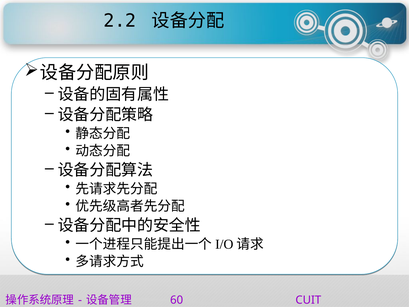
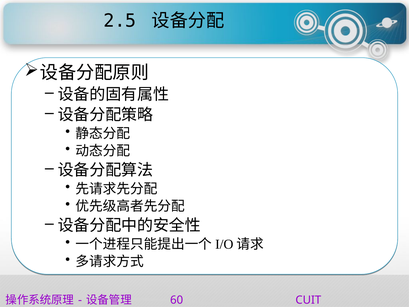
2.2: 2.2 -> 2.5 (120, 21)
